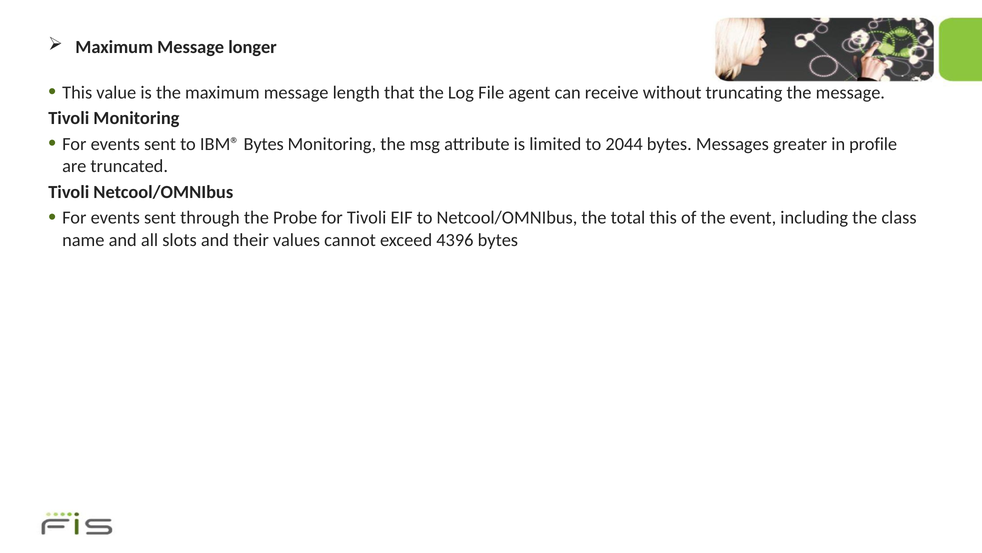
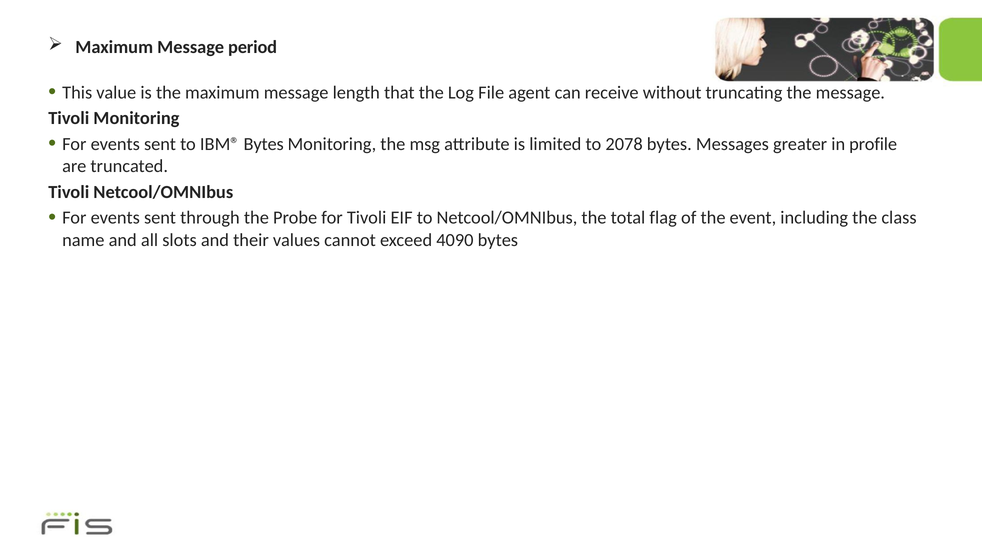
longer: longer -> period (253, 47)
2044: 2044 -> 2078 (624, 144)
total this: this -> flag (663, 218)
4396: 4396 -> 4090 (455, 240)
